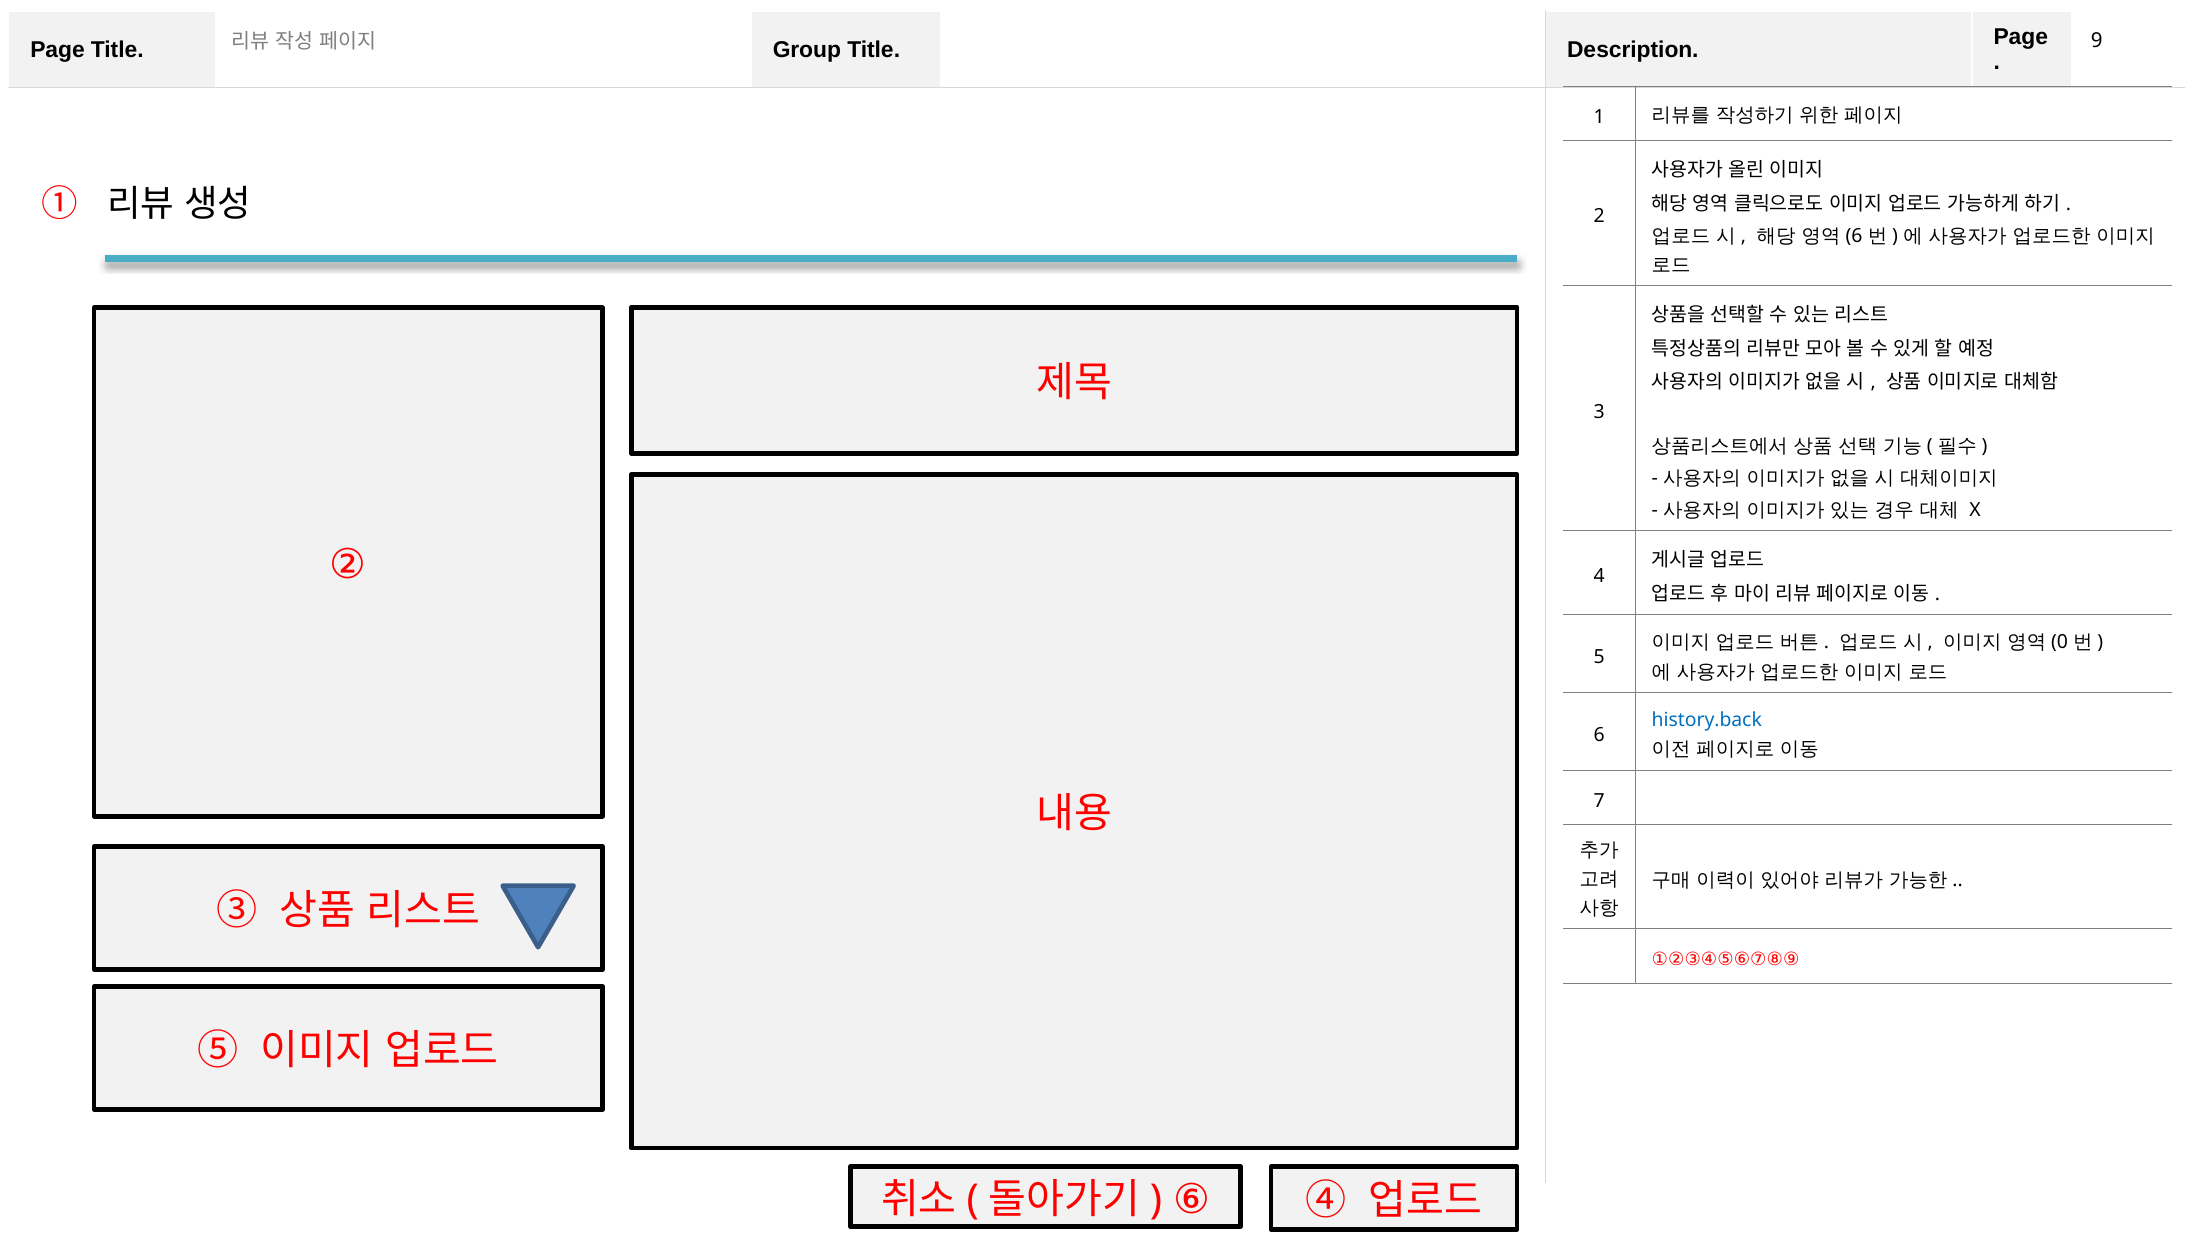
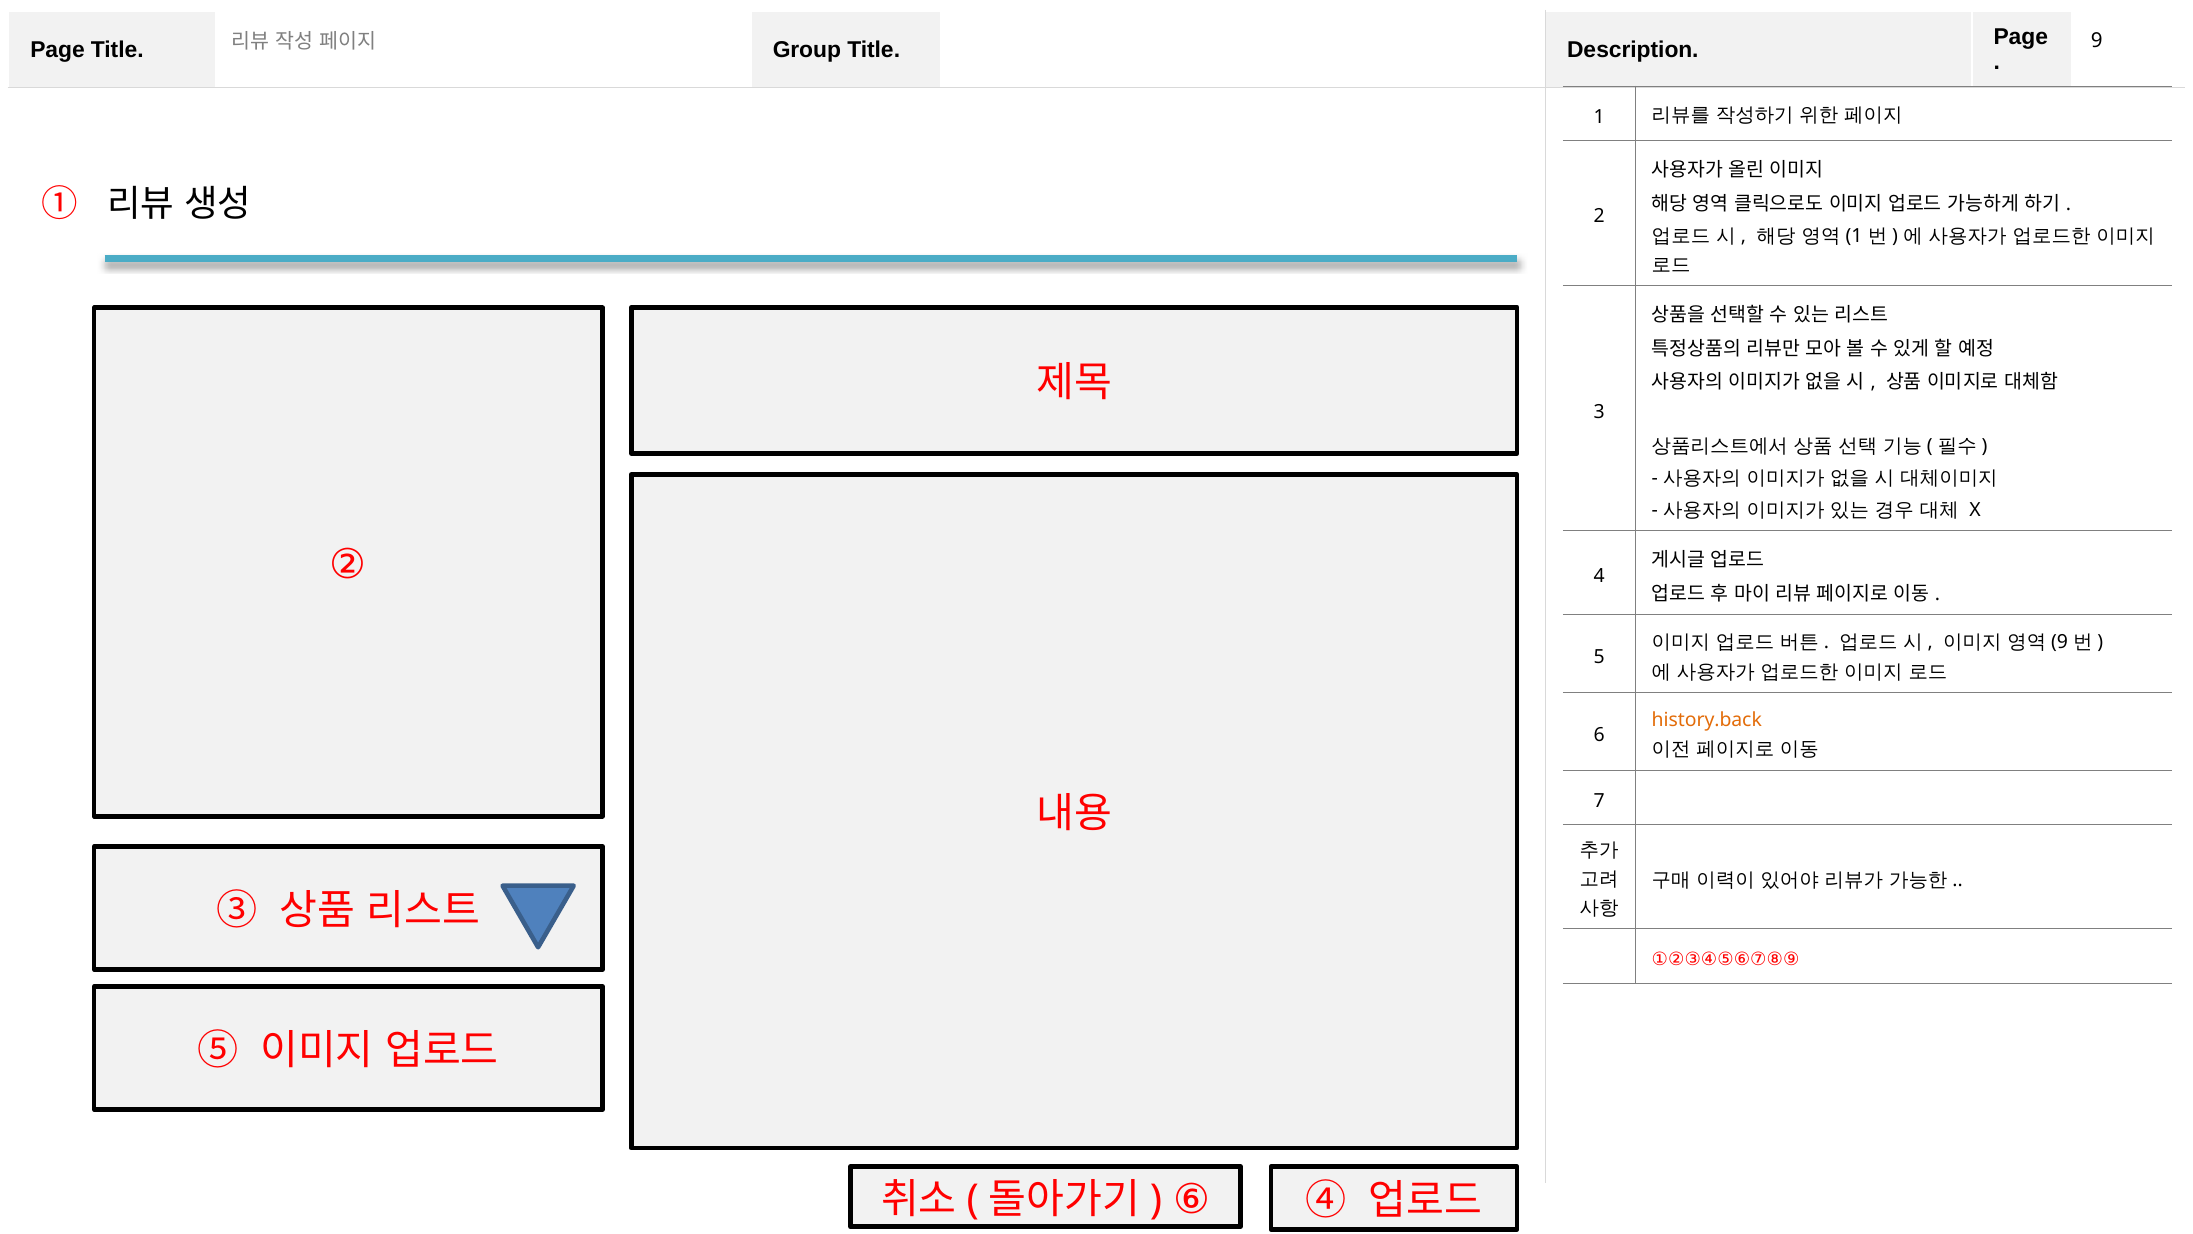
6: 6 -> 1 (1854, 236)
0: 0 -> 9 (2060, 642)
history.back colour: blue -> orange (1707, 720)
